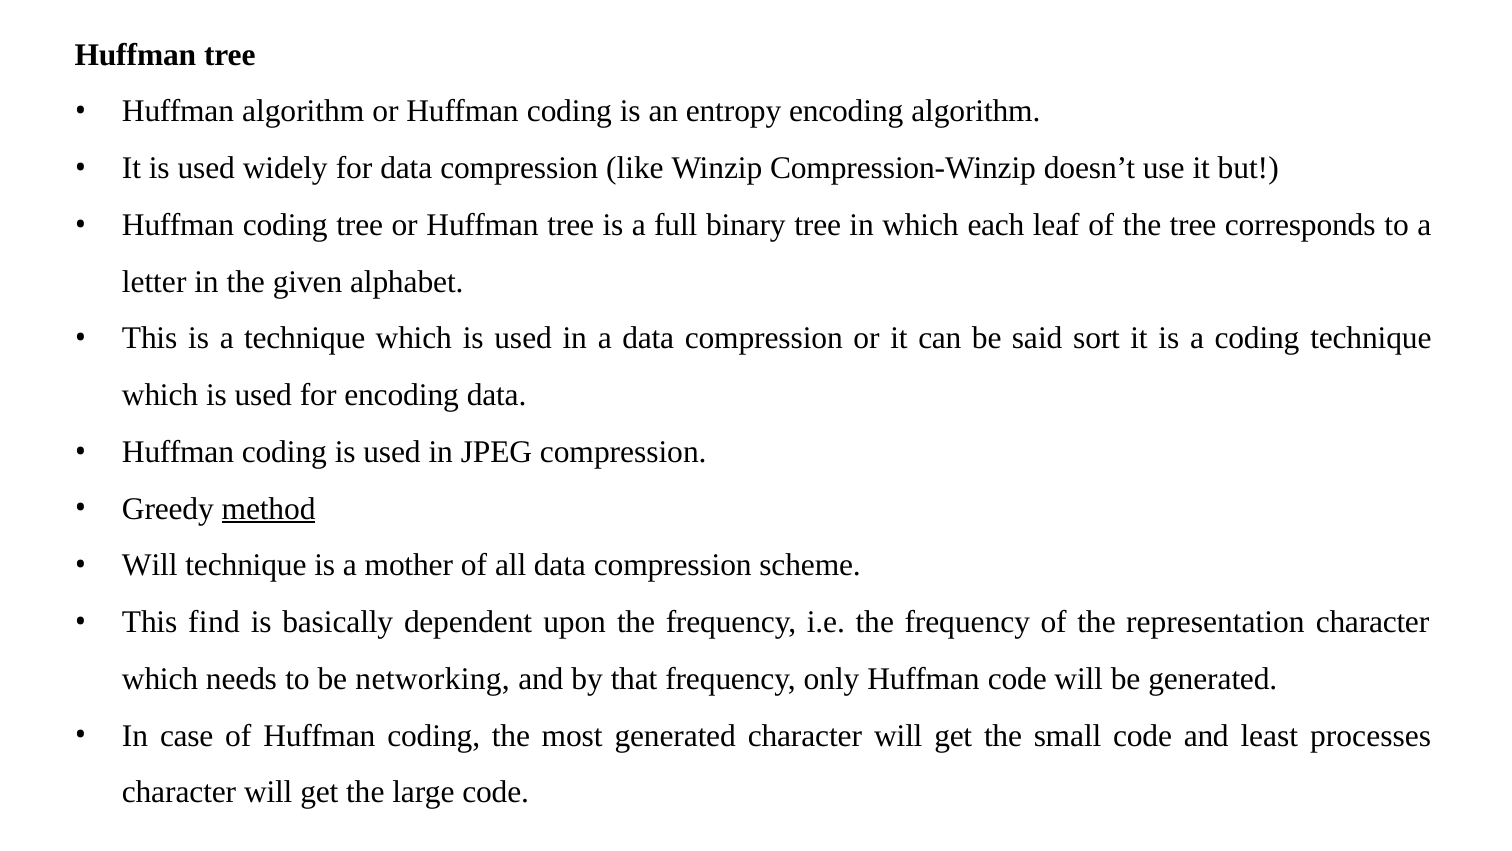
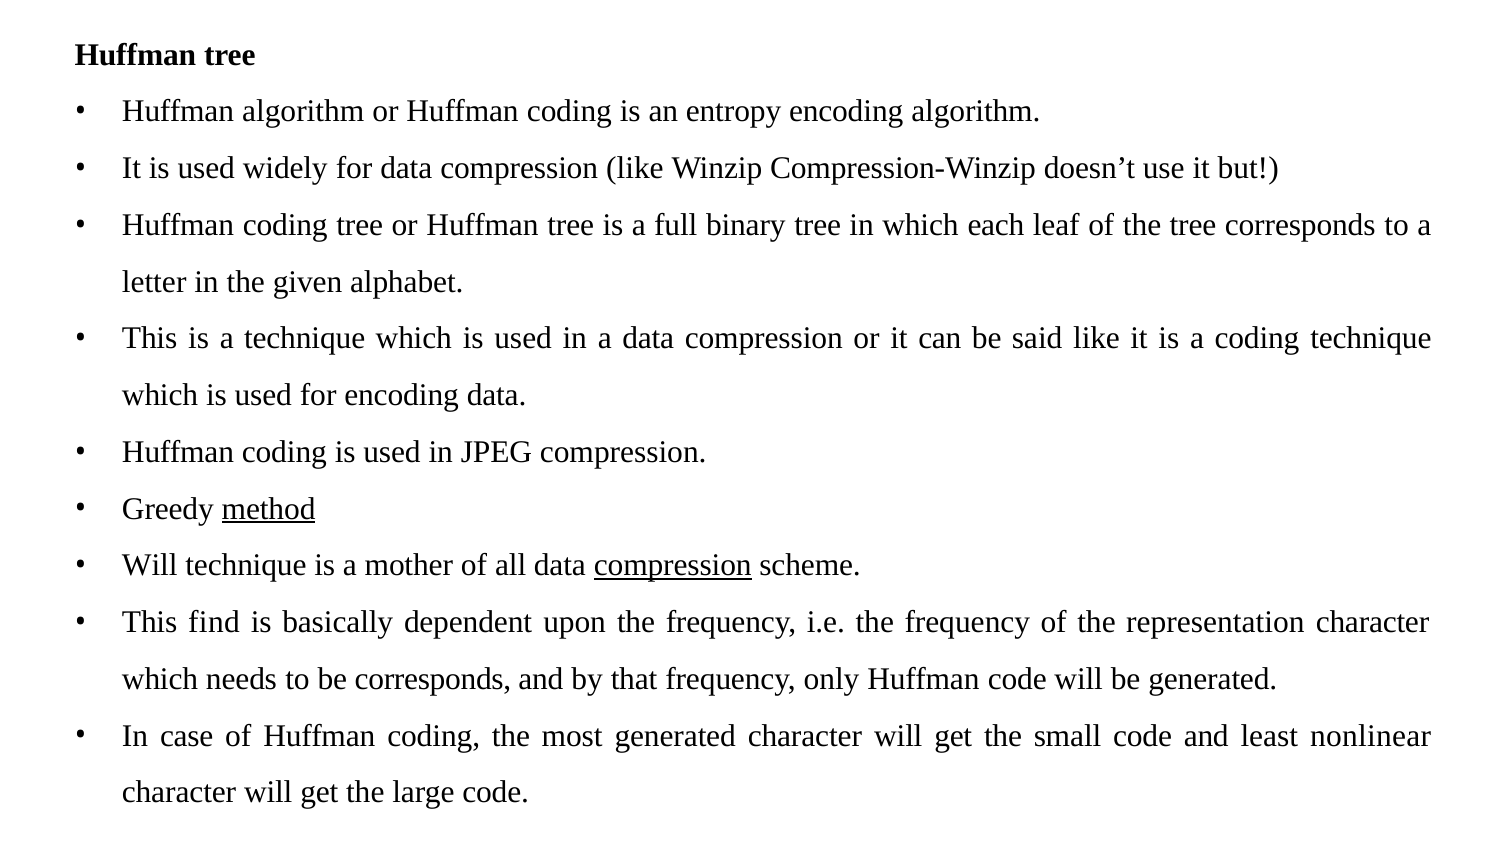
said sort: sort -> like (1097, 338)
compression underline: none -> present (673, 565)
be networking: networking -> corresponds (433, 679)
processes: processes -> nonlinear (1371, 735)
